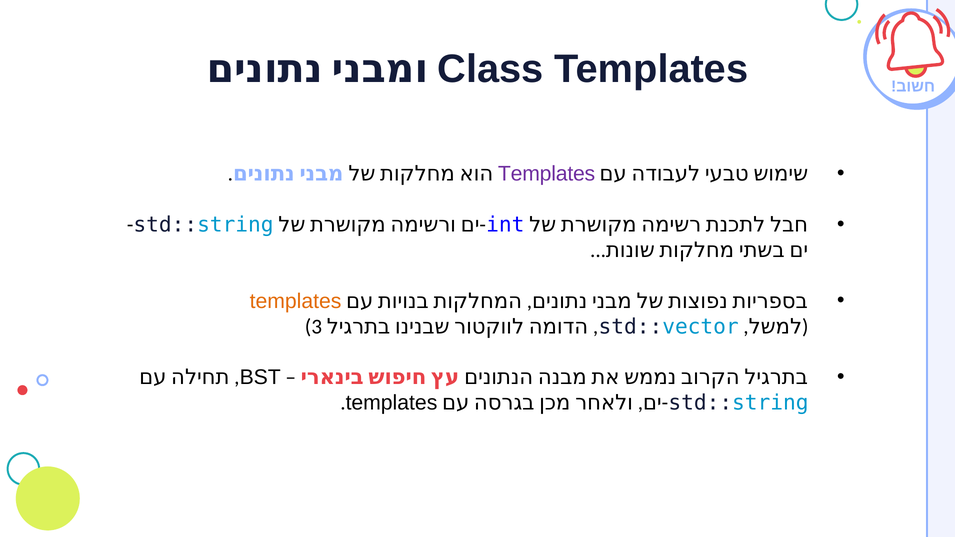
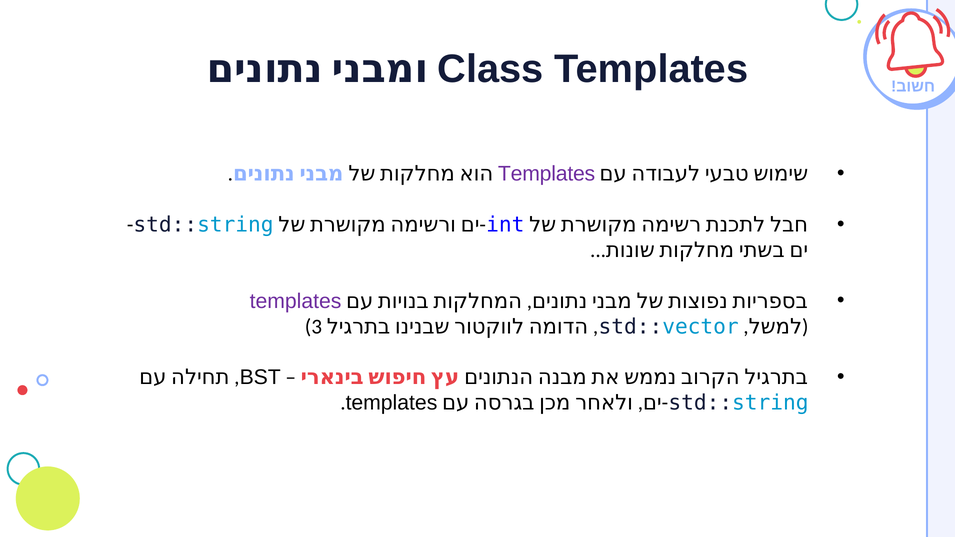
templates colour: orange -> purple (296, 301)
